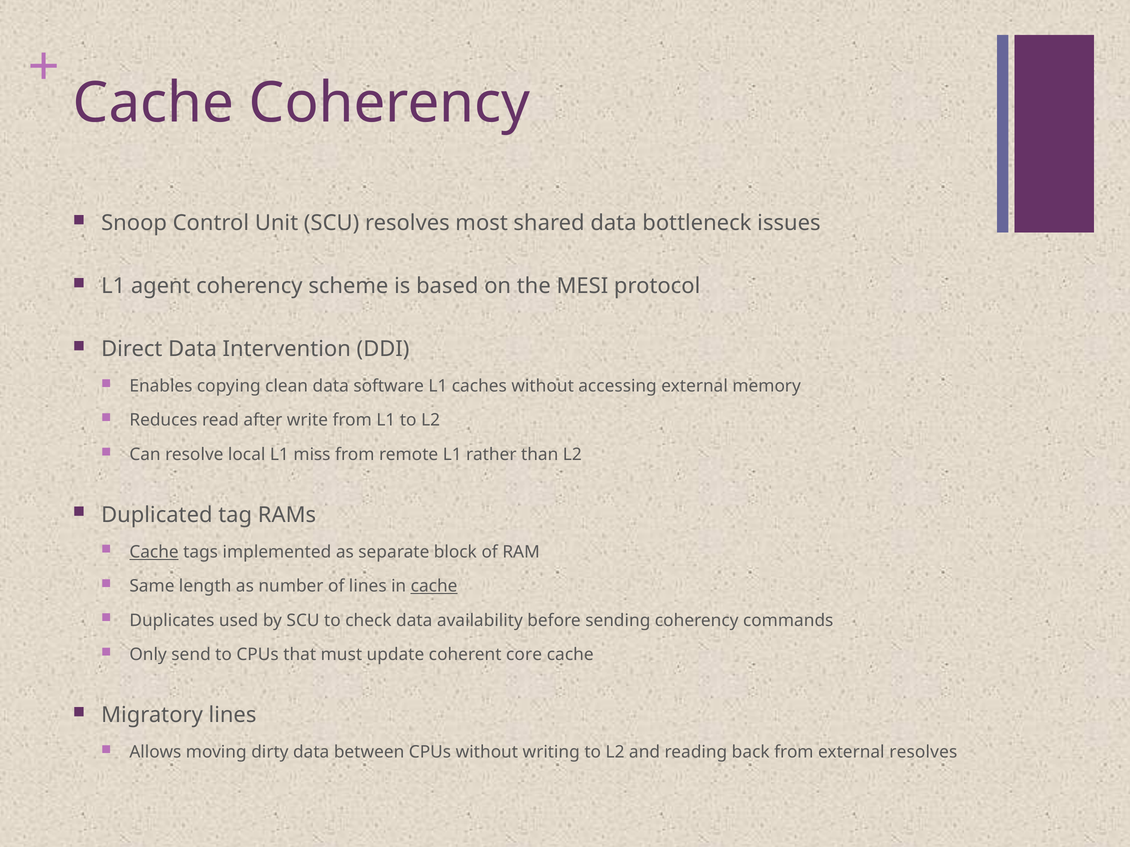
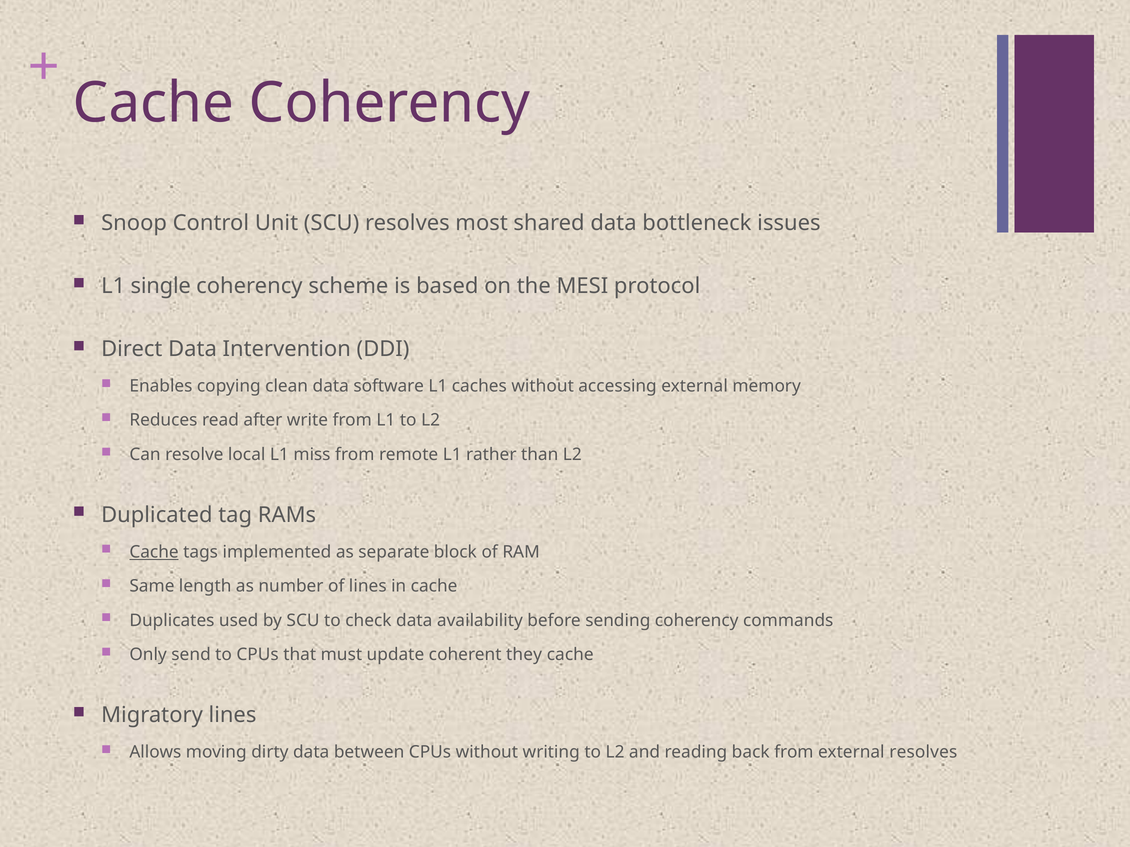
agent: agent -> single (161, 286)
cache underline: present -> none (434, 586)
core: core -> they (524, 655)
